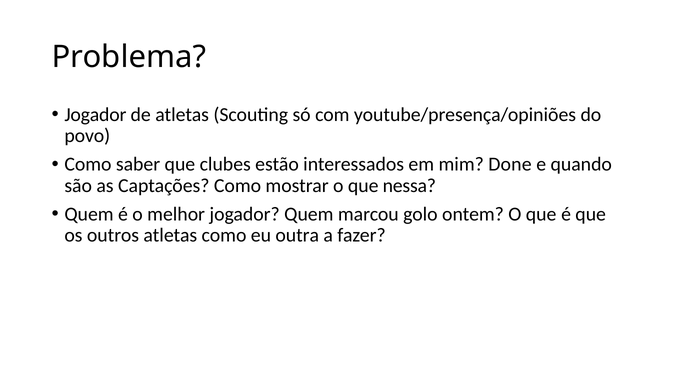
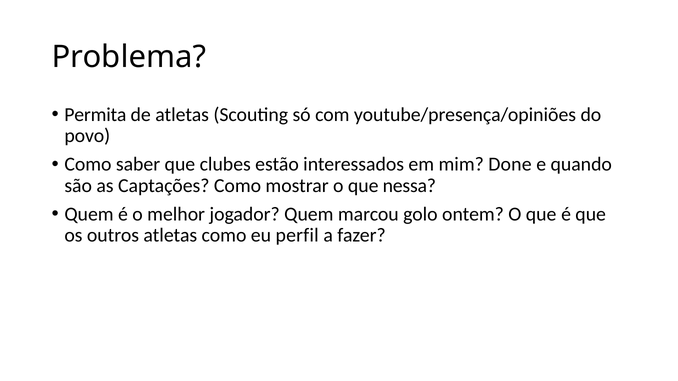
Jogador: Jogador -> Permita (95, 115)
outra: outra -> perfil (297, 236)
